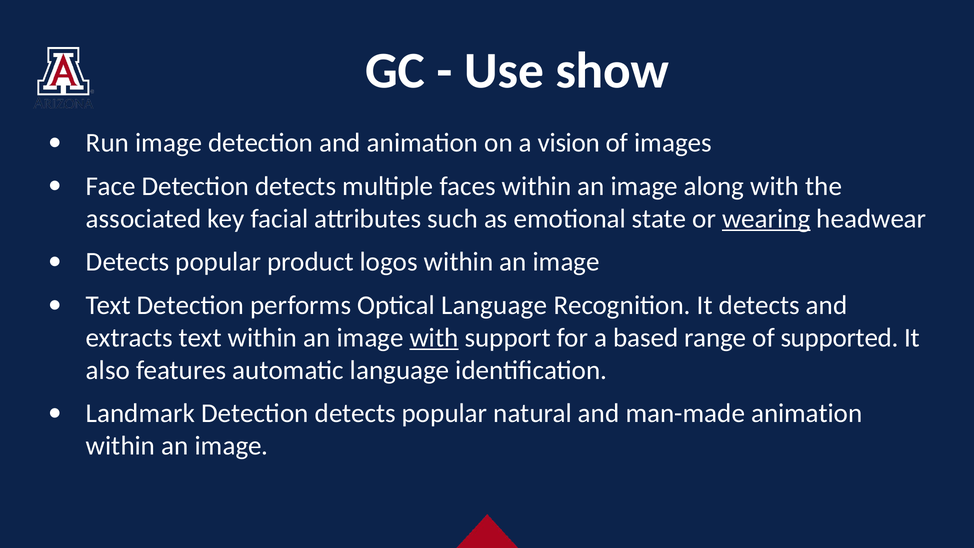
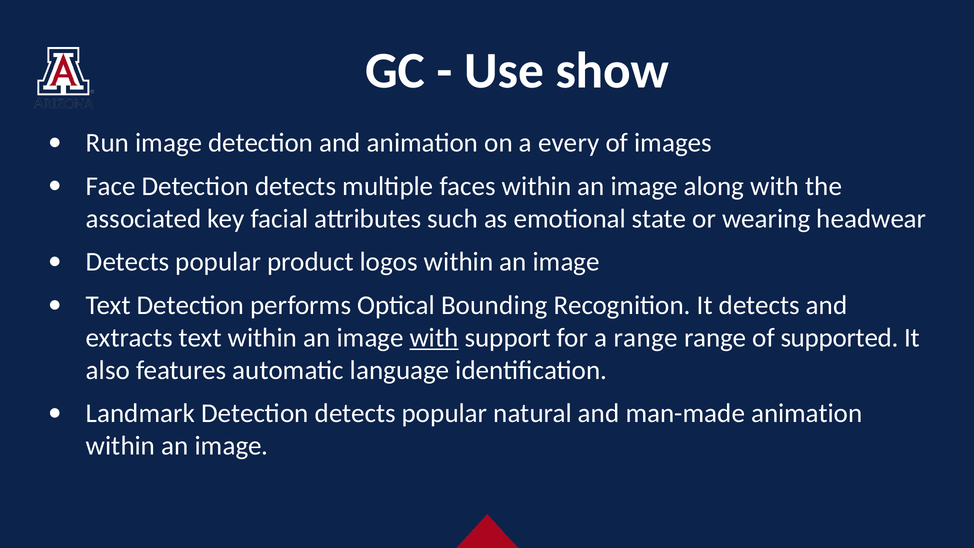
vision: vision -> every (569, 143)
wearing underline: present -> none (766, 219)
Optical Language: Language -> Bounding (494, 305)
a based: based -> range (646, 338)
